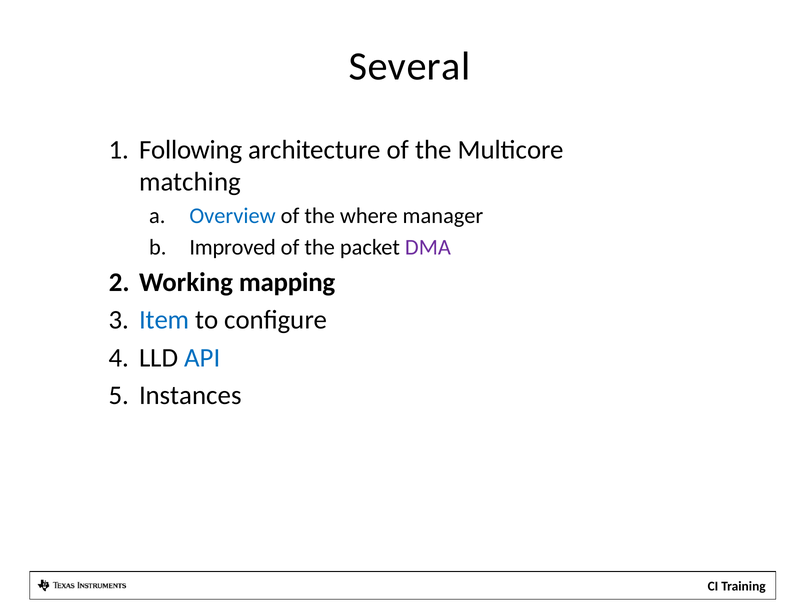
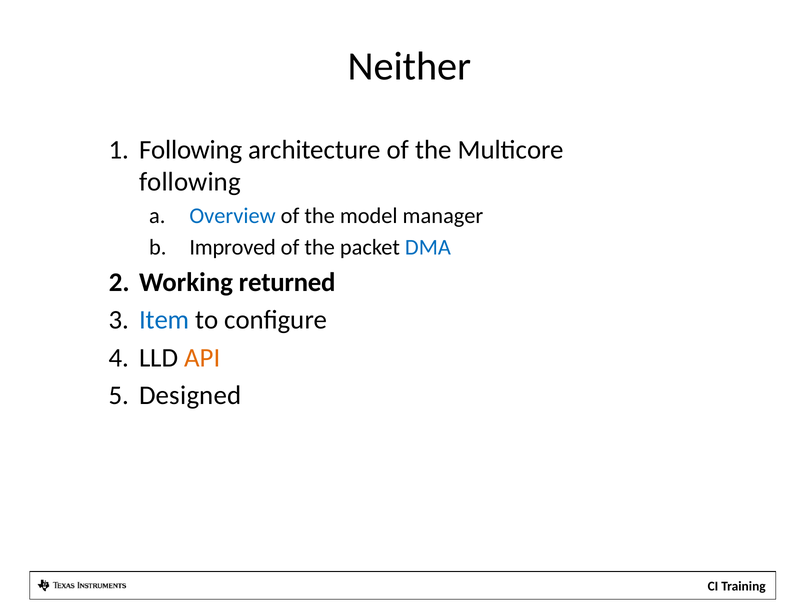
Several: Several -> Neither (410, 67)
matching: matching -> following (190, 182)
where: where -> model (369, 216)
DMA colour: purple -> blue (428, 247)
mapping: mapping -> returned (287, 282)
API colour: blue -> orange (202, 357)
Instances: Instances -> Designed (190, 395)
